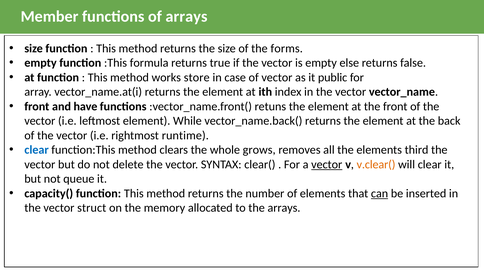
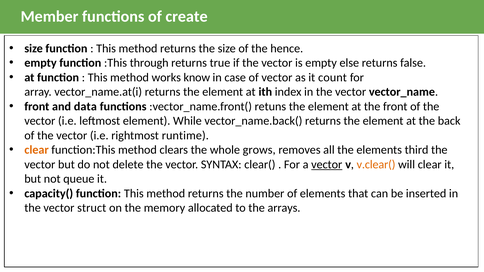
of arrays: arrays -> create (187, 16)
forms: forms -> hence (287, 48)
formula: formula -> through (149, 63)
store: store -> know (197, 78)
public: public -> count (332, 78)
have: have -> data (85, 107)
clear colour: blue -> orange (37, 150)
can underline: present -> none (380, 194)
